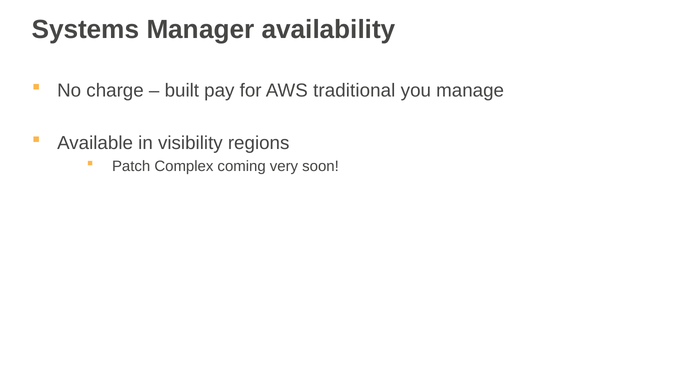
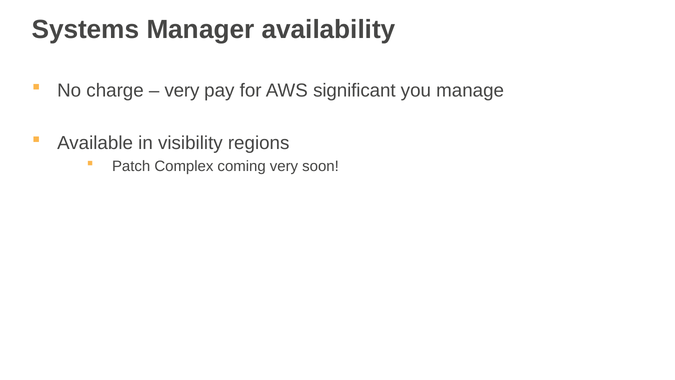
built: built -> very (182, 90)
traditional: traditional -> significant (354, 90)
